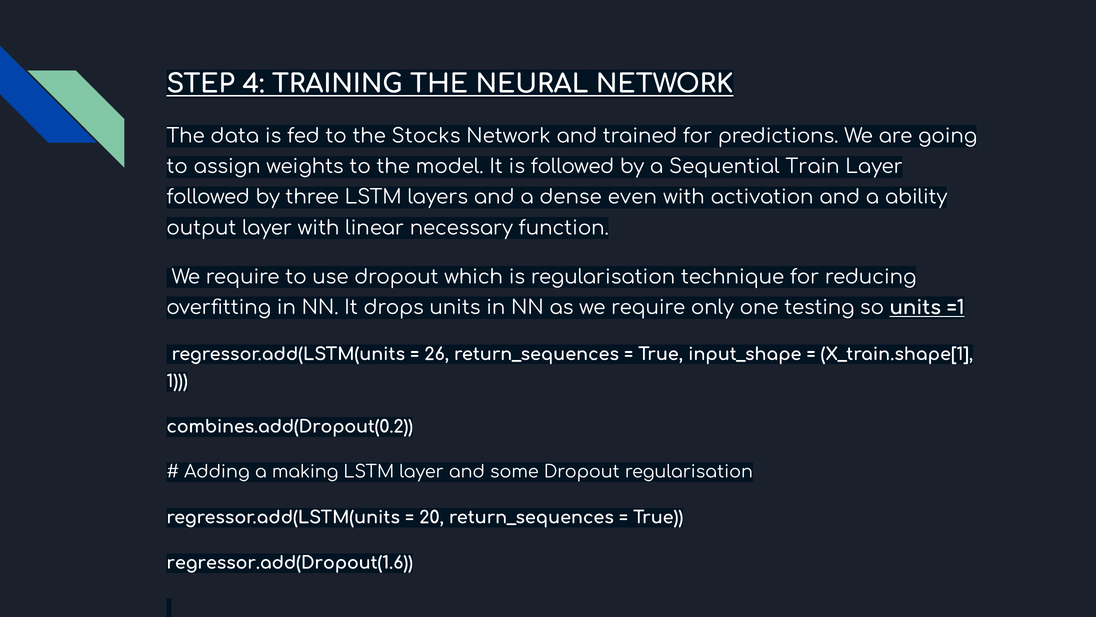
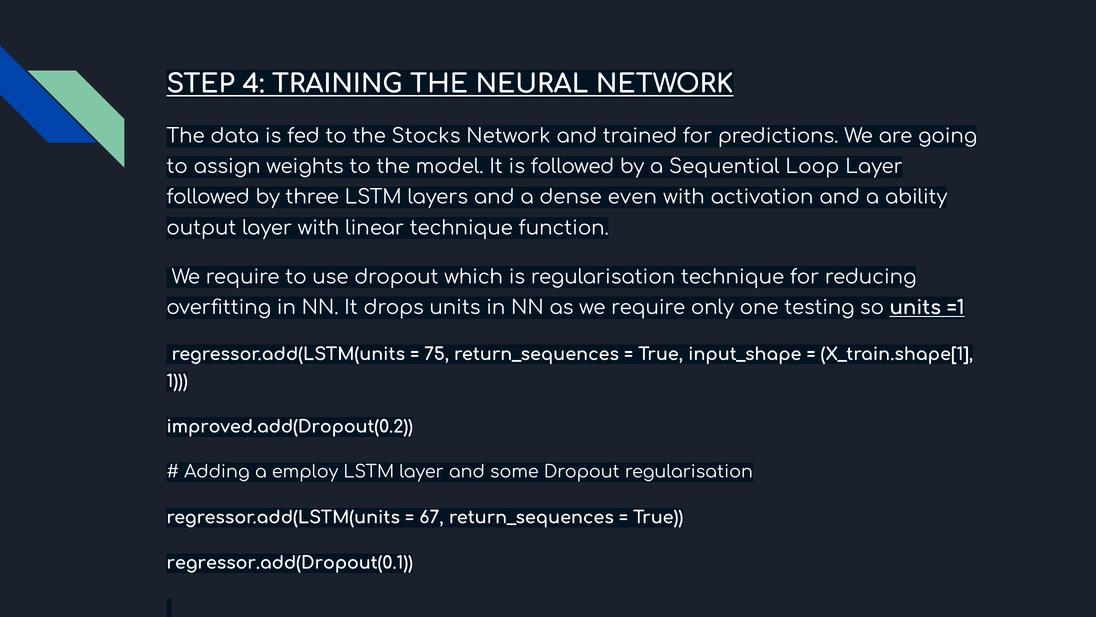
Train: Train -> Loop (812, 167)
linear necessary: necessary -> technique (461, 228)
26: 26 -> 75 (437, 354)
combines.add(Dropout(0.2: combines.add(Dropout(0.2 -> improved.add(Dropout(0.2 (290, 426)
making: making -> employ (305, 472)
20: 20 -> 67 (431, 517)
regressor.add(Dropout(1.6: regressor.add(Dropout(1.6 -> regressor.add(Dropout(0.1 (290, 562)
